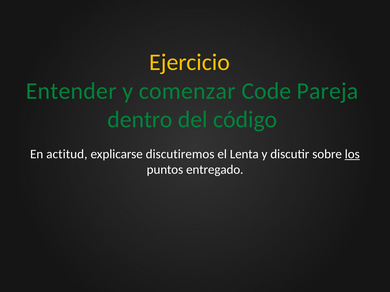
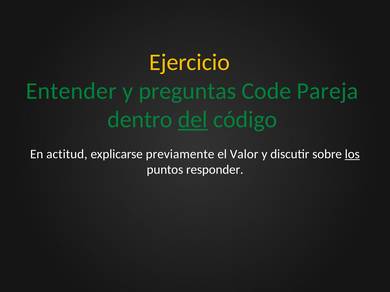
comenzar: comenzar -> preguntas (187, 91)
del underline: none -> present (193, 120)
discutiremos: discutiremos -> previamente (180, 154)
Lenta: Lenta -> Valor (244, 154)
entregado: entregado -> responder (215, 170)
